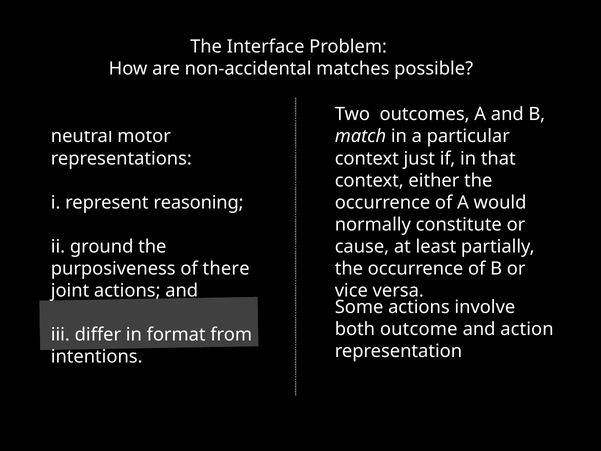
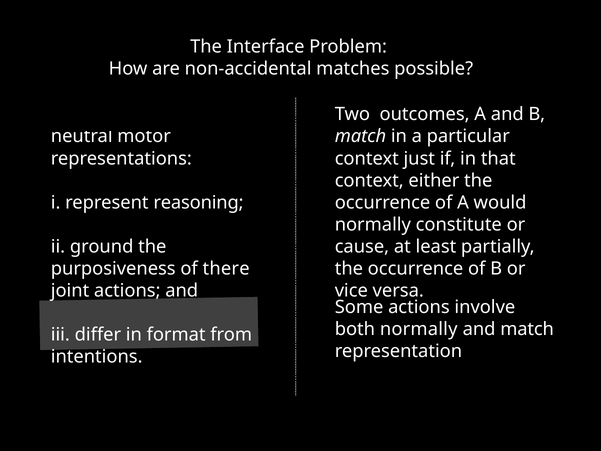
both outcome: outcome -> normally (419, 329)
and action: action -> match (527, 329)
